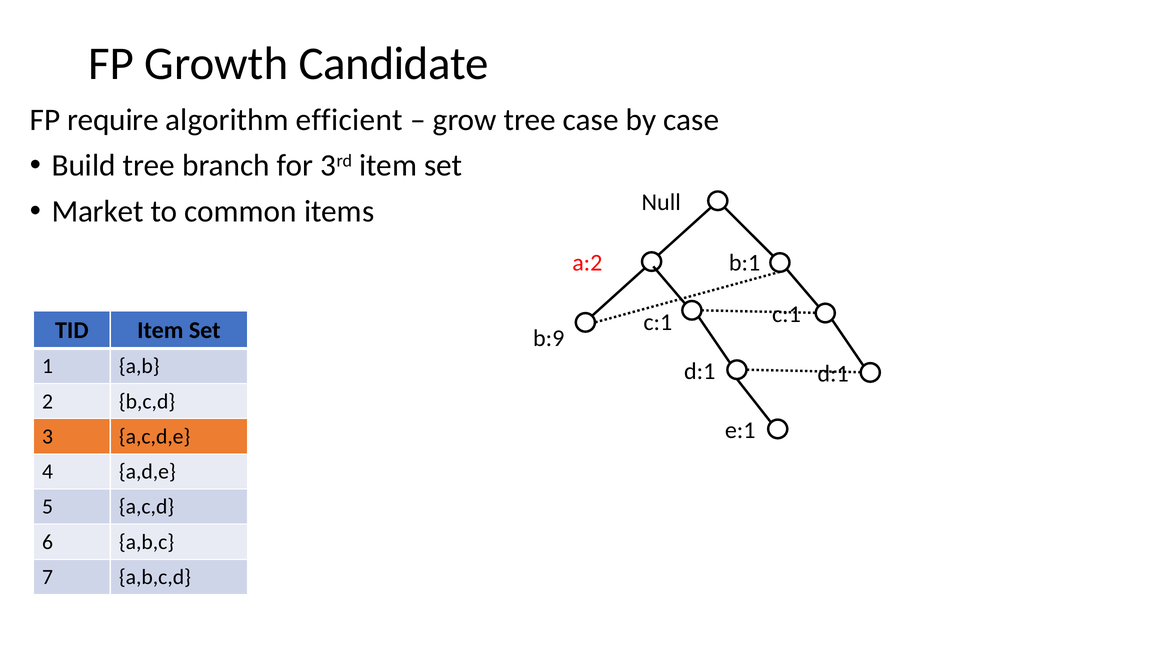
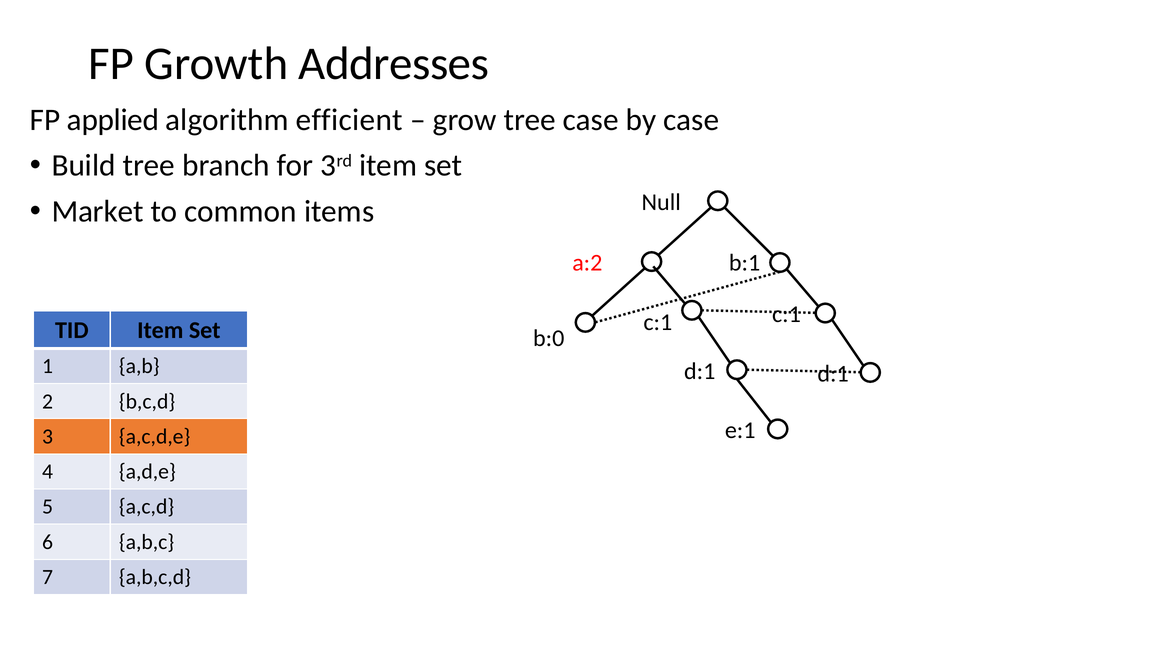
Candidate: Candidate -> Addresses (394, 64)
require: require -> applied (113, 120)
b:9: b:9 -> b:0 (549, 338)
